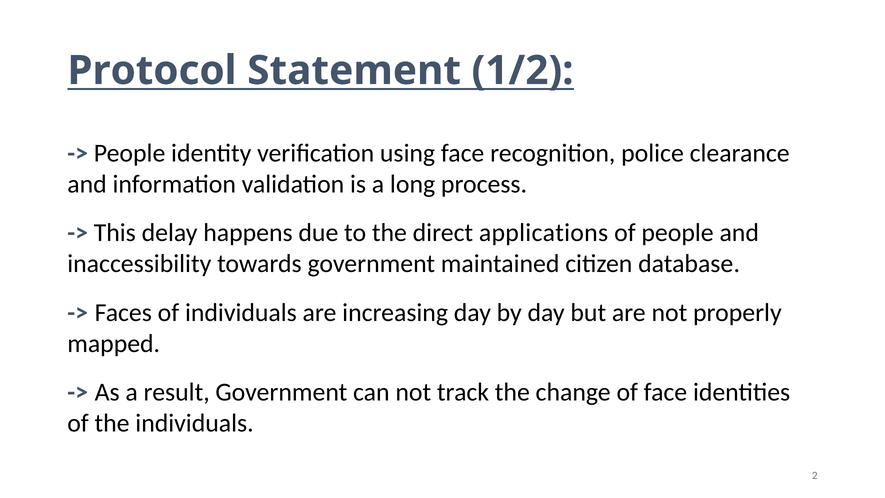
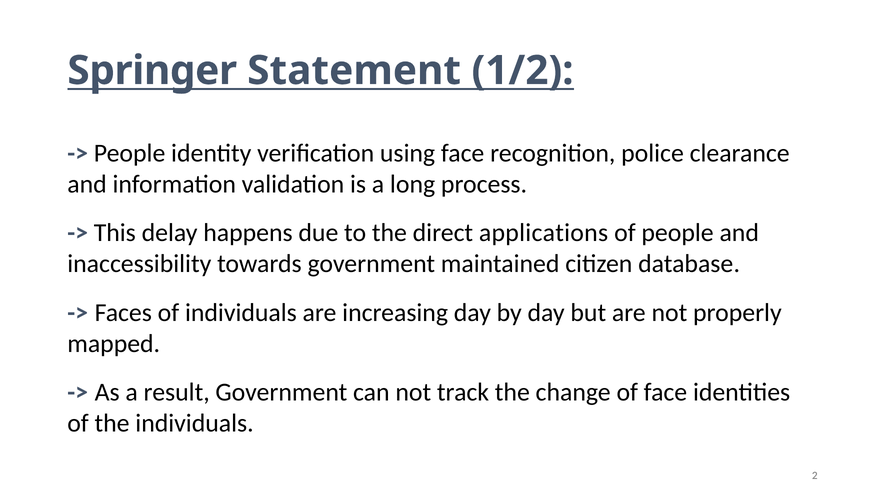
Protocol: Protocol -> Springer (152, 71)
